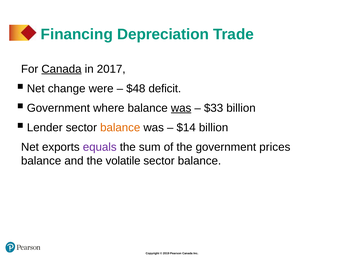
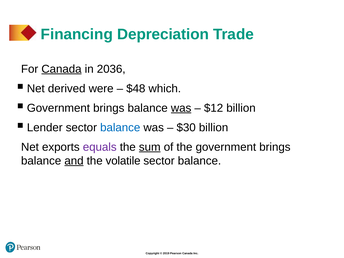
2017: 2017 -> 2036 (111, 69)
change: change -> derived (67, 89)
deficit: deficit -> which (165, 89)
where: where -> brings (109, 108)
$33: $33 -> $12 (214, 108)
balance colour: orange -> blue (120, 128)
$14: $14 -> $30 (186, 128)
sum underline: none -> present (150, 147)
the government prices: prices -> brings (275, 147)
and underline: none -> present (74, 161)
